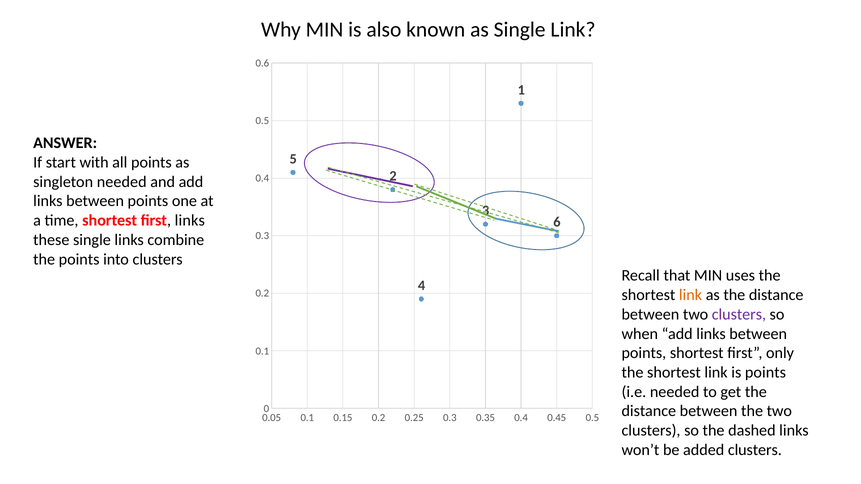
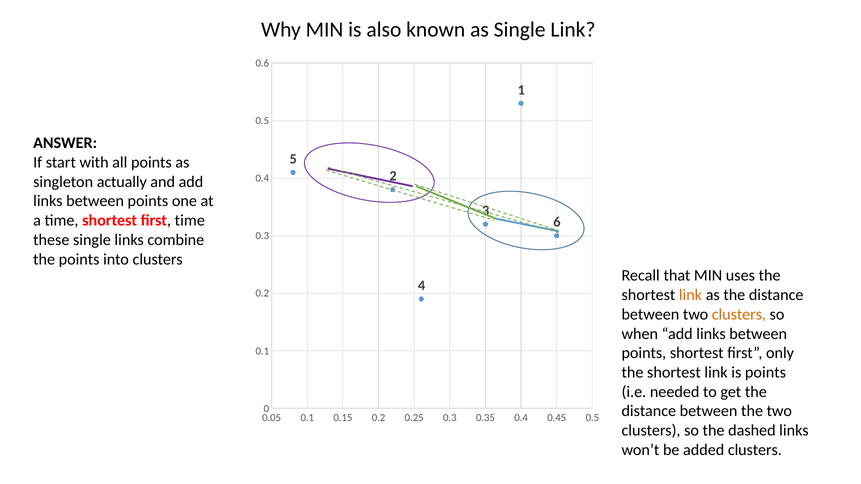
singleton needed: needed -> actually (122, 182)
first links: links -> time (190, 221)
clusters colour: purple -> orange (739, 315)
